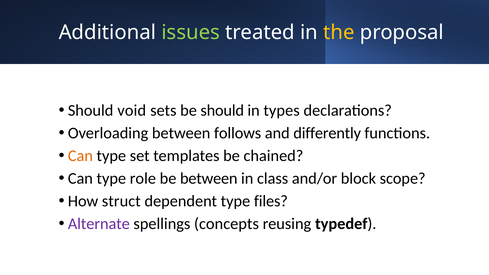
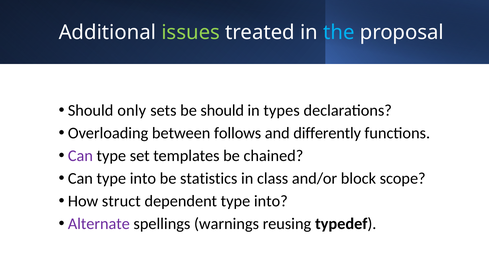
the colour: yellow -> light blue (339, 32)
void: void -> only (132, 110)
Can colour: orange -> purple (80, 156)
Can type role: role -> into (143, 178)
be between: between -> statistics (209, 178)
dependent type files: files -> into (271, 201)
concepts: concepts -> warnings (227, 224)
